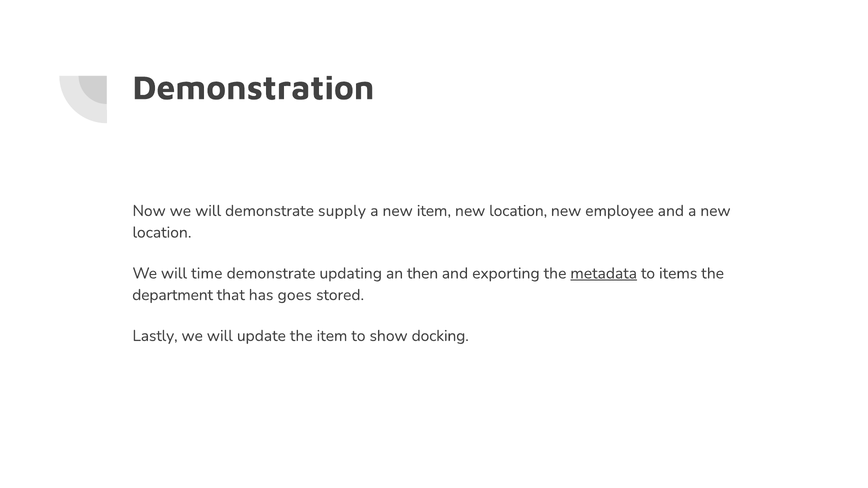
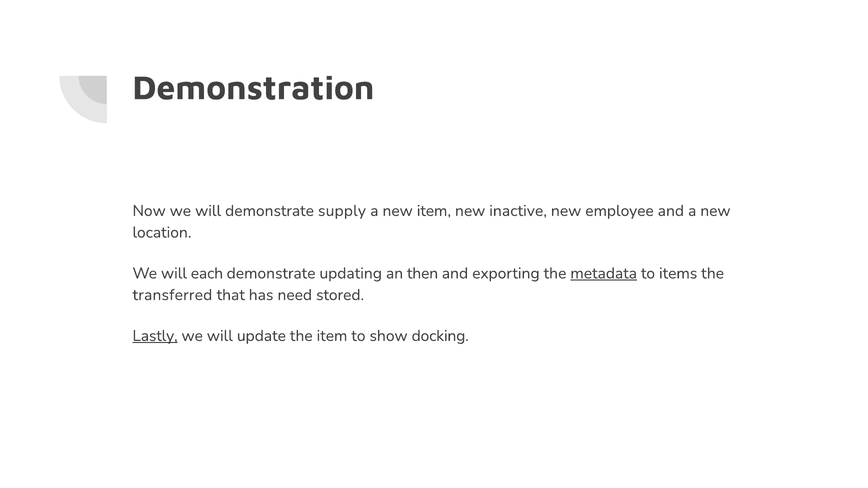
item new location: location -> inactive (518, 211)
time: time -> each (207, 273)
department: department -> transferred (172, 295)
goes: goes -> need (295, 295)
Lastly underline: none -> present (155, 336)
